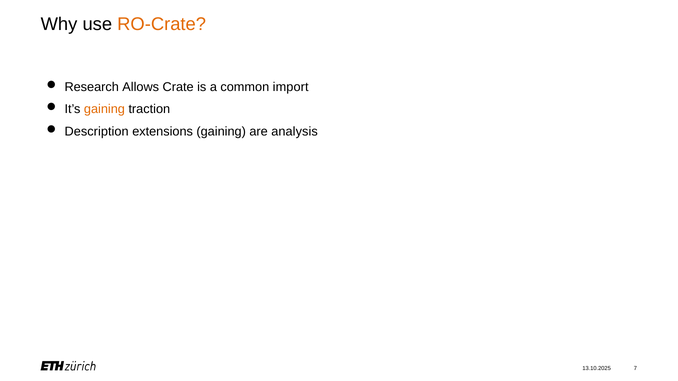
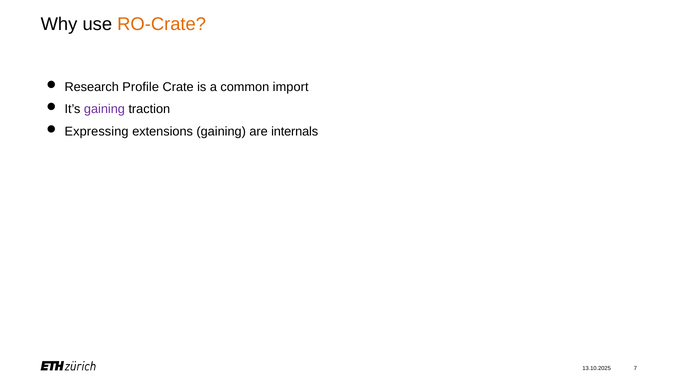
Allows: Allows -> Profile (141, 87)
gaining colour: orange -> purple (104, 109)
Description: Description -> Expressing (97, 132)
analysis: analysis -> internals (295, 132)
